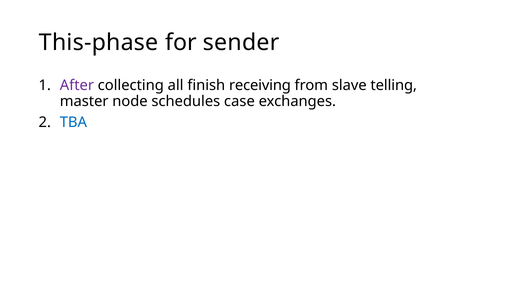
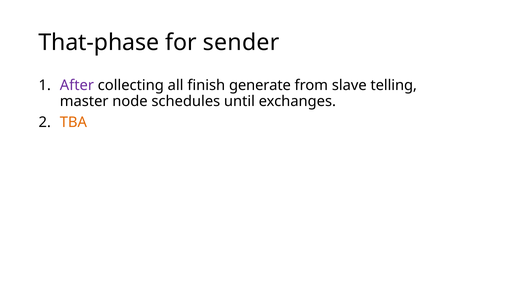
This-phase: This-phase -> That-phase (99, 42)
receiving: receiving -> generate (260, 85)
case: case -> until (239, 101)
TBA colour: blue -> orange (73, 122)
